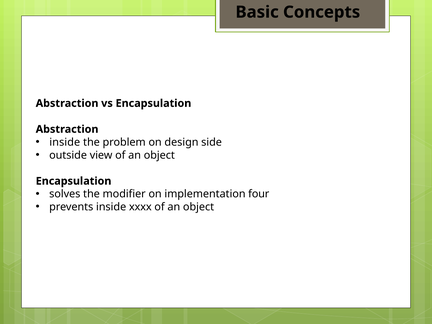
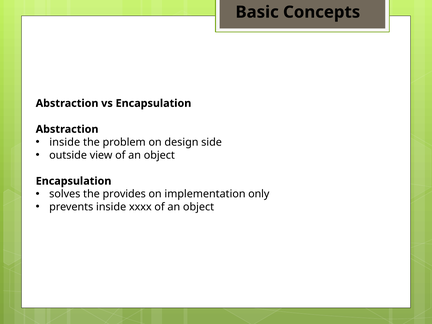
modifier: modifier -> provides (124, 194)
four: four -> only (259, 194)
